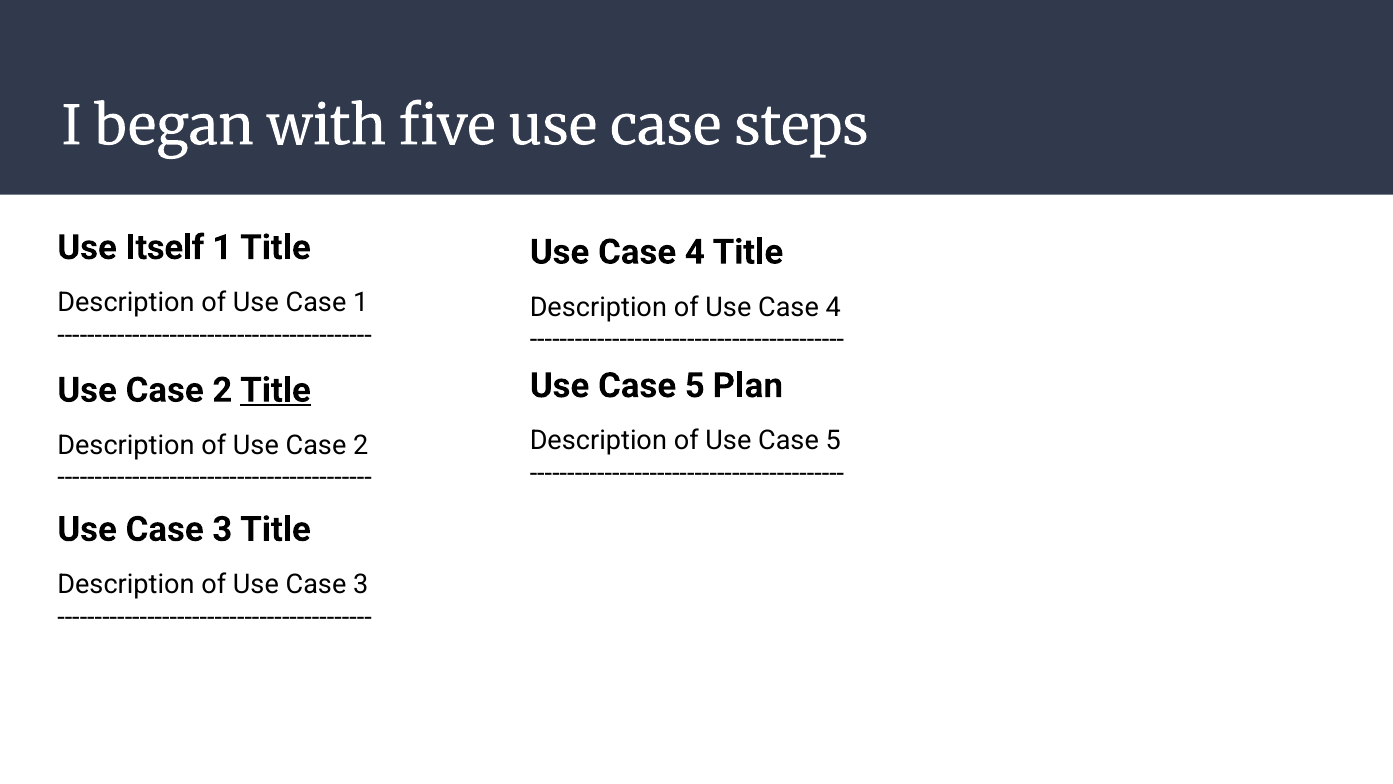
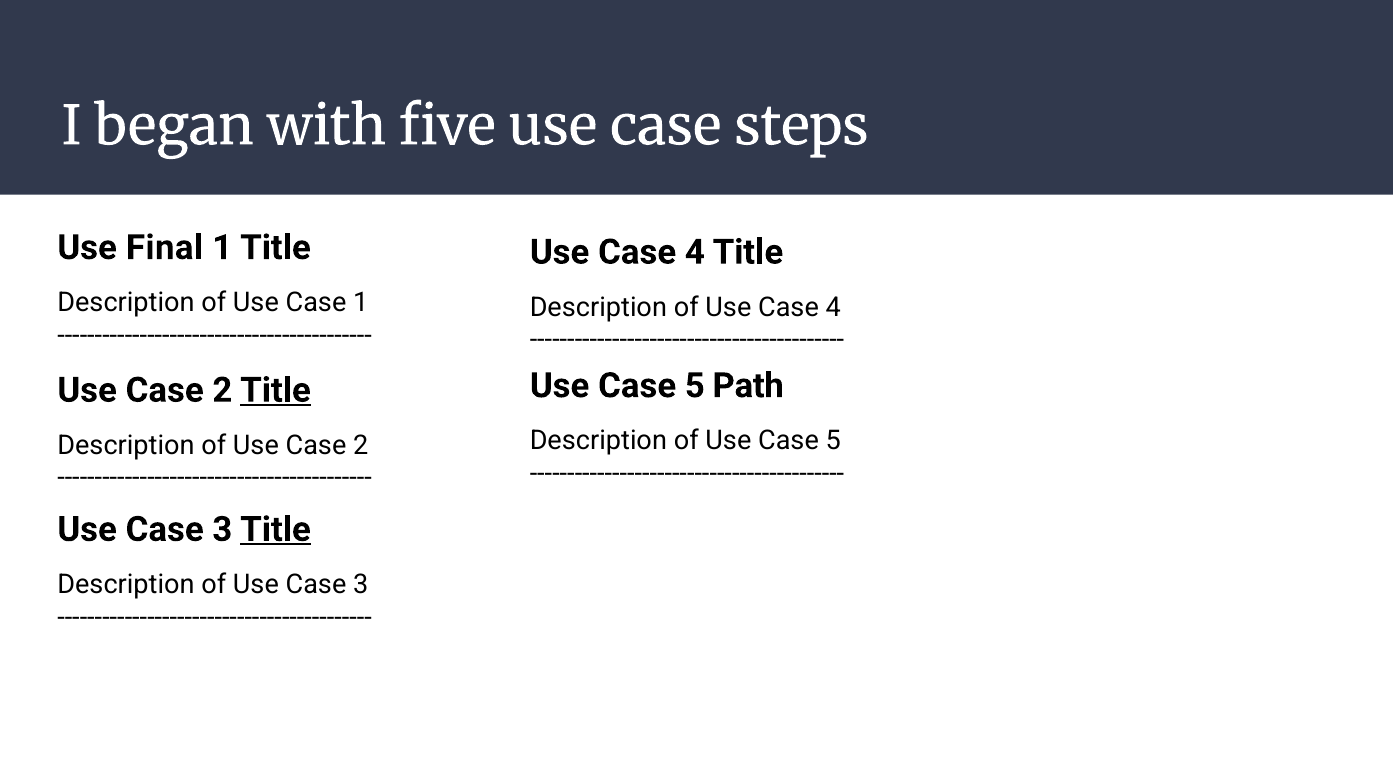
Itself: Itself -> Final (165, 247)
Plan: Plan -> Path (748, 386)
Title underline: none -> present (275, 529)
